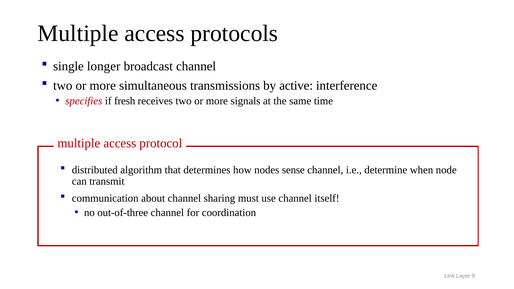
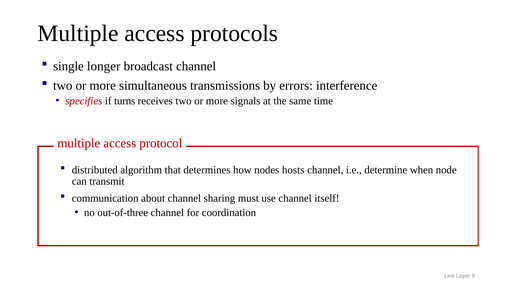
active: active -> errors (296, 85)
fresh: fresh -> turns (125, 101)
sense: sense -> hosts (293, 170)
